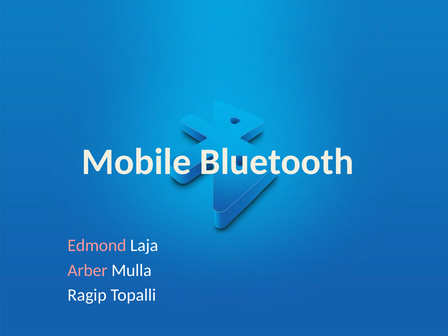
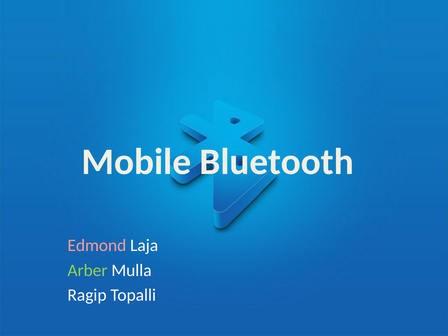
Arber colour: pink -> light green (87, 270)
